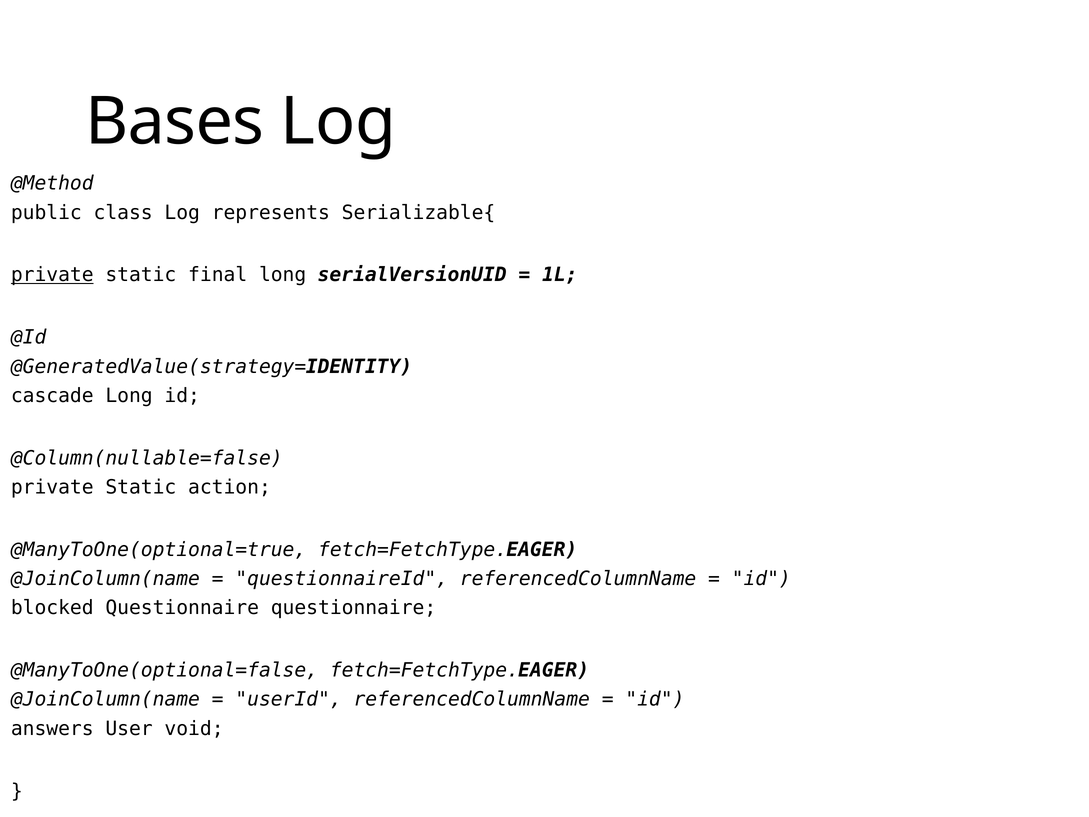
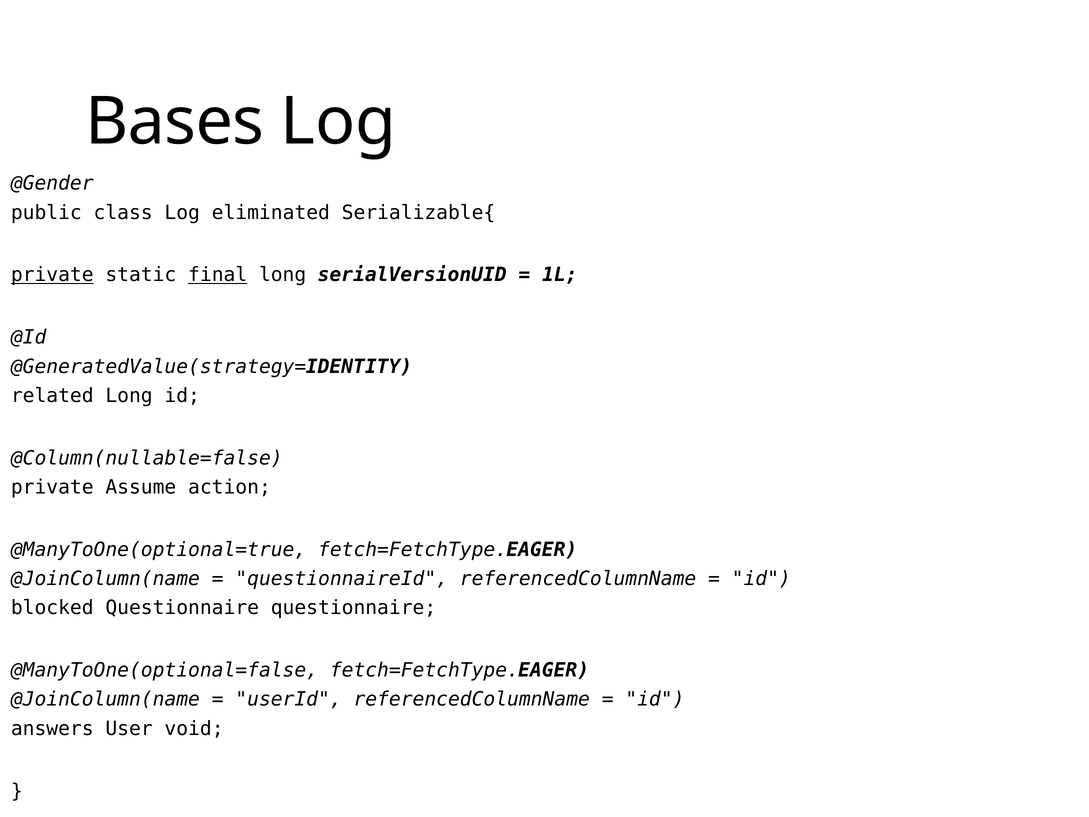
@Method: @Method -> @Gender (52, 183)
represents: represents -> eliminated (271, 212)
final underline: none -> present (218, 275)
cascade: cascade -> related (52, 396)
Static: Static -> Assume (141, 487)
